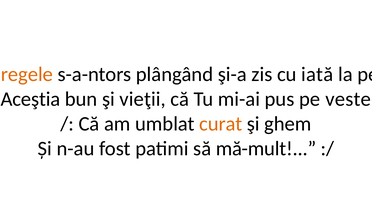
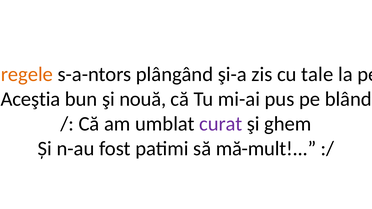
iată: iată -> tale (317, 74)
vieţii: vieţii -> nouă (143, 99)
veste: veste -> blând (348, 99)
curat colour: orange -> purple (221, 124)
